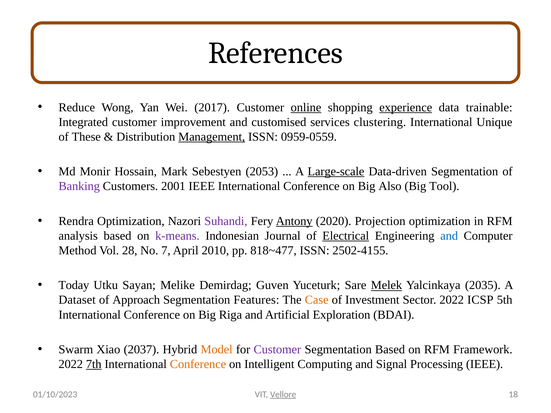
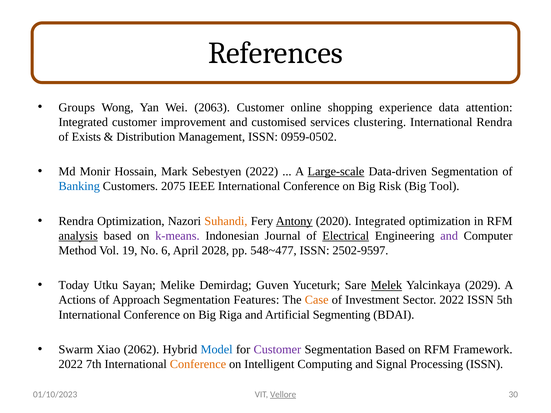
Reduce: Reduce -> Groups (77, 107)
2017: 2017 -> 2063 (212, 107)
online underline: present -> none (306, 107)
experience underline: present -> none (406, 107)
trainable: trainable -> attention (489, 107)
International Unique: Unique -> Rendra (494, 122)
These: These -> Exists (86, 137)
Management underline: present -> none (212, 137)
0959-0559: 0959-0559 -> 0959-0502 (309, 137)
Sebestyen 2053: 2053 -> 2022 (262, 172)
Banking colour: purple -> blue (79, 186)
2001: 2001 -> 2075 (173, 186)
Also: Also -> Risk (390, 186)
Suhandi colour: purple -> orange (226, 221)
2020 Projection: Projection -> Integrated (380, 221)
analysis underline: none -> present (78, 236)
and colour: blue -> purple (449, 236)
28: 28 -> 19 (130, 251)
7: 7 -> 6 (166, 251)
2010: 2010 -> 2028 (215, 251)
818~477: 818~477 -> 548~477 (273, 251)
2502-4155: 2502-4155 -> 2502-9597 (360, 251)
2035: 2035 -> 2029 (483, 285)
Dataset: Dataset -> Actions (77, 300)
2022 ICSP: ICSP -> ISSN (480, 300)
Exploration: Exploration -> Segmenting (342, 315)
2037: 2037 -> 2062 (141, 350)
Model colour: orange -> blue (217, 350)
7th underline: present -> none (94, 364)
Processing IEEE: IEEE -> ISSN (485, 364)
18: 18 -> 30 (513, 395)
